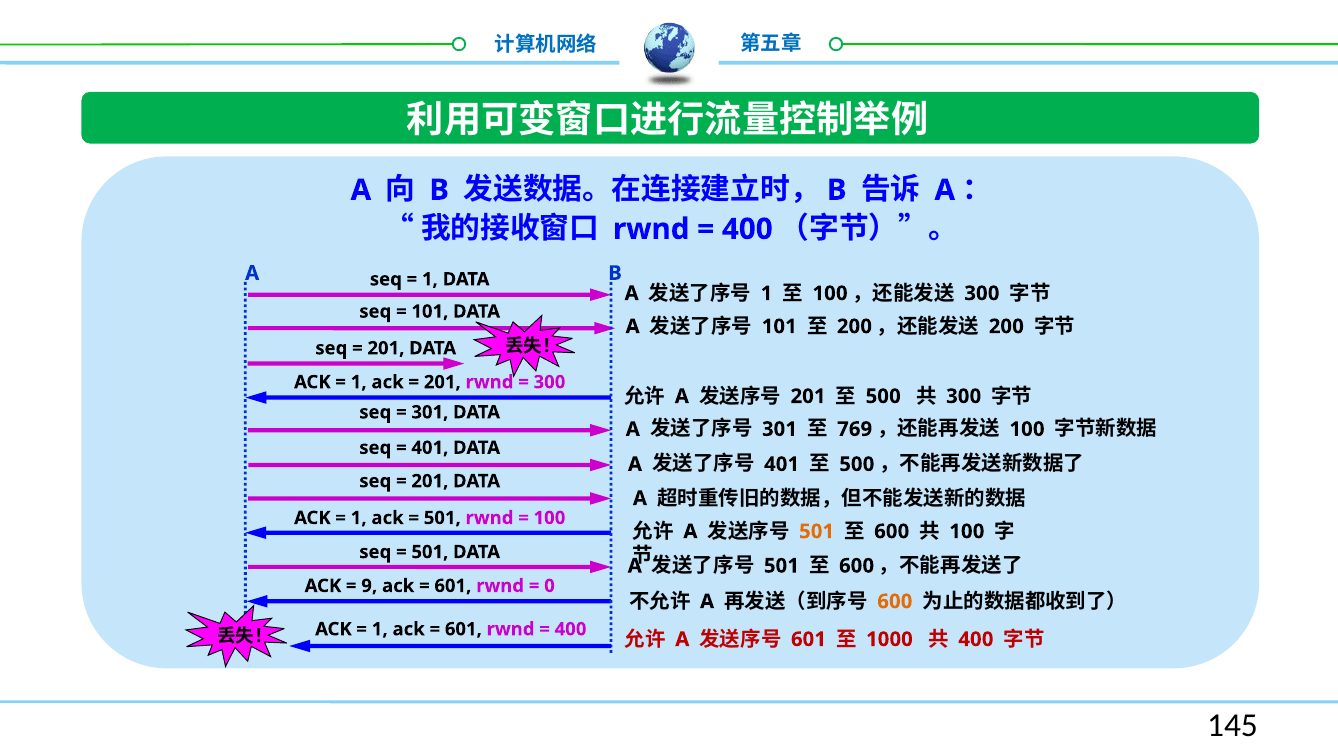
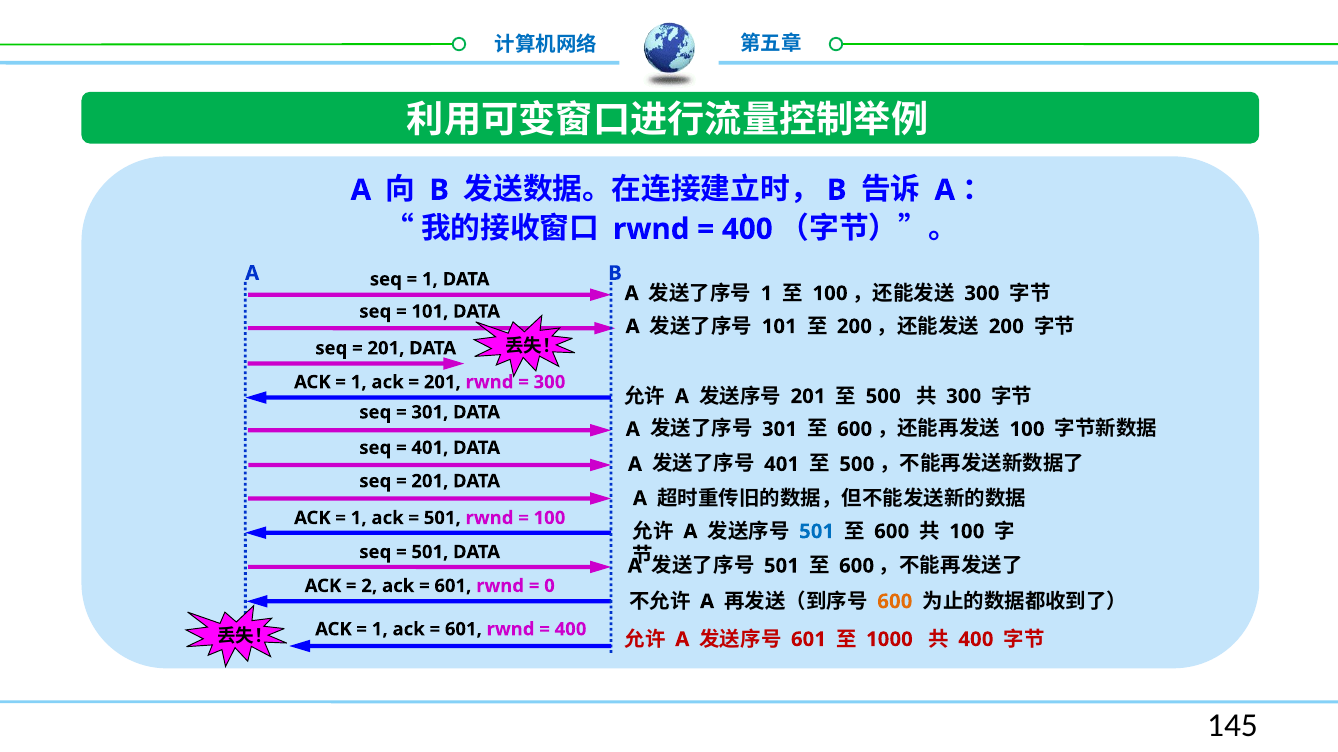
769: 769 -> 600 (855, 430)
501 colour: orange -> blue (817, 532)
9: 9 -> 2 (369, 586)
